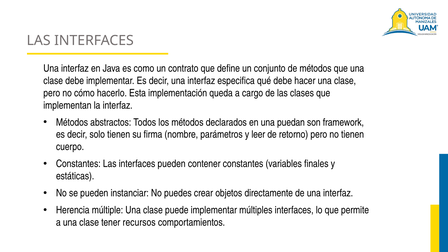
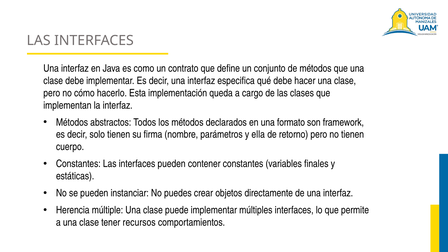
puedan: puedan -> formato (291, 122)
leer: leer -> ella (258, 135)
